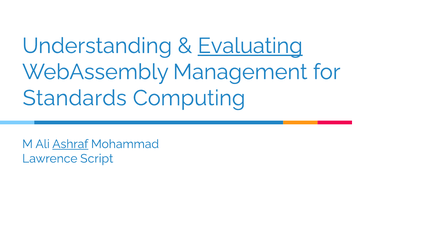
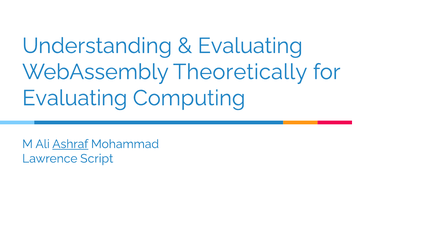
Evaluating underline: present -> none (250, 46)
Management: Management -> Theoretically (240, 72)
Standards: Standards -> Evaluating (75, 98)
